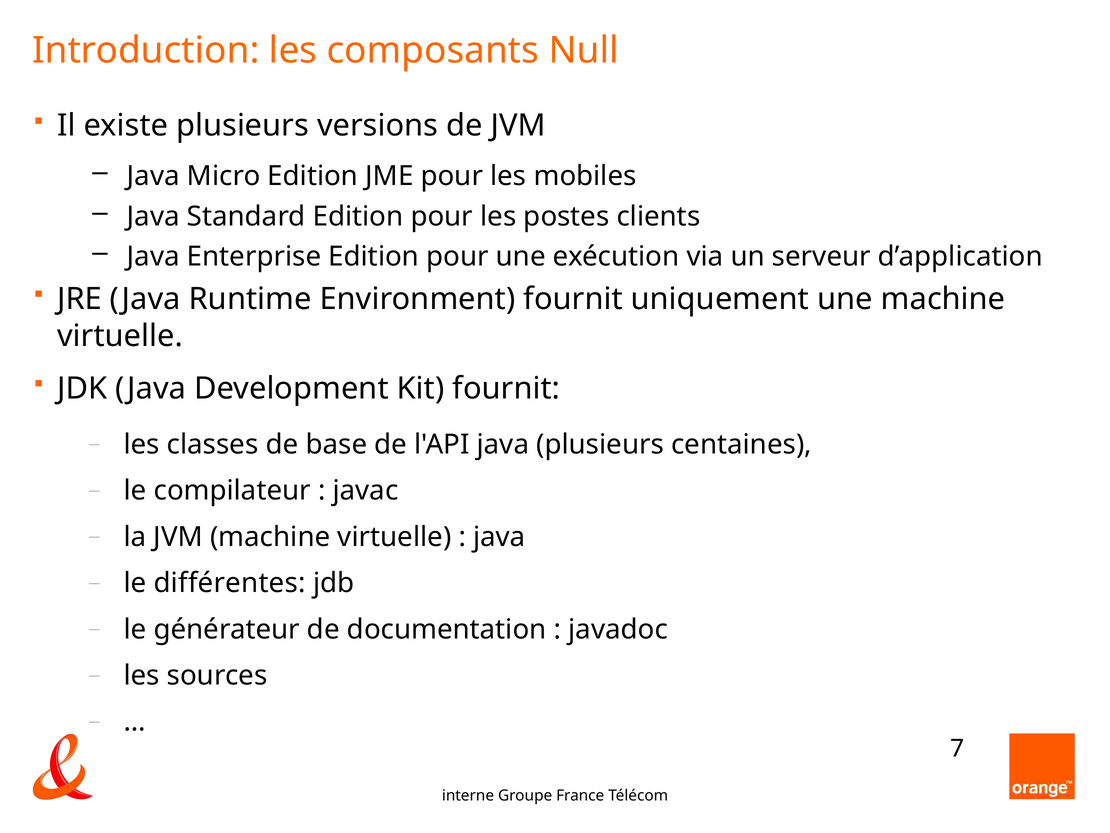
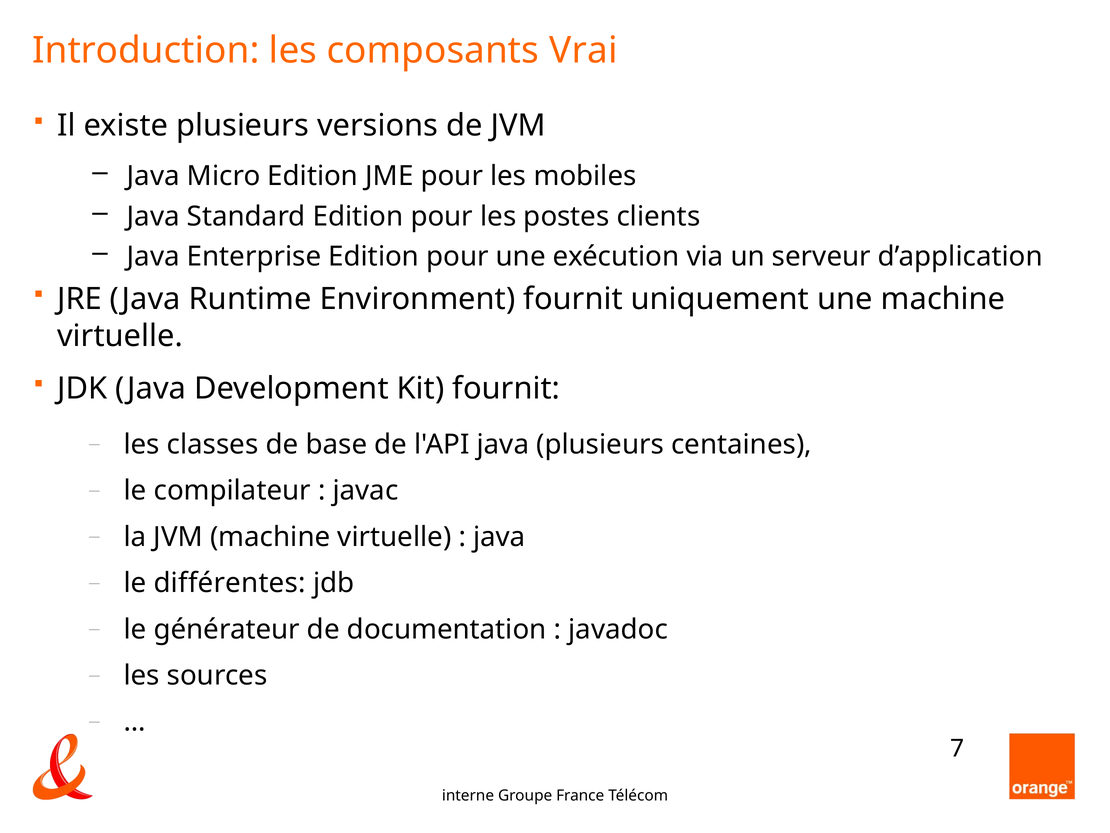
Null: Null -> Vrai (584, 51)
